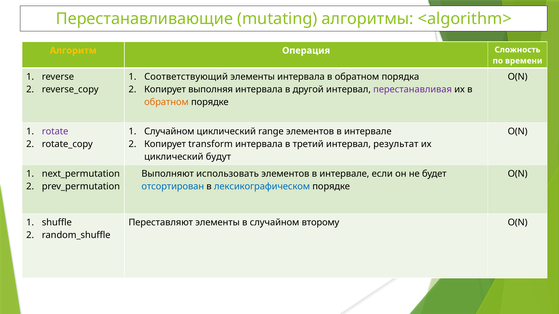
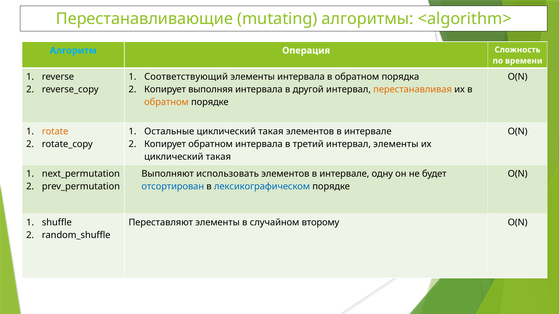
Алгоритм colour: yellow -> light blue (73, 51)
перестанавливая colour: purple -> orange (413, 90)
rotate colour: purple -> orange (55, 132)
Случайном: Случайном -> Остальные (169, 132)
range: range -> такая (271, 132)
Копирует transform: transform -> обратном (211, 144)
интервал результат: результат -> элементы (396, 144)
будут: будут -> такая (218, 157)
если: если -> одну (382, 174)
